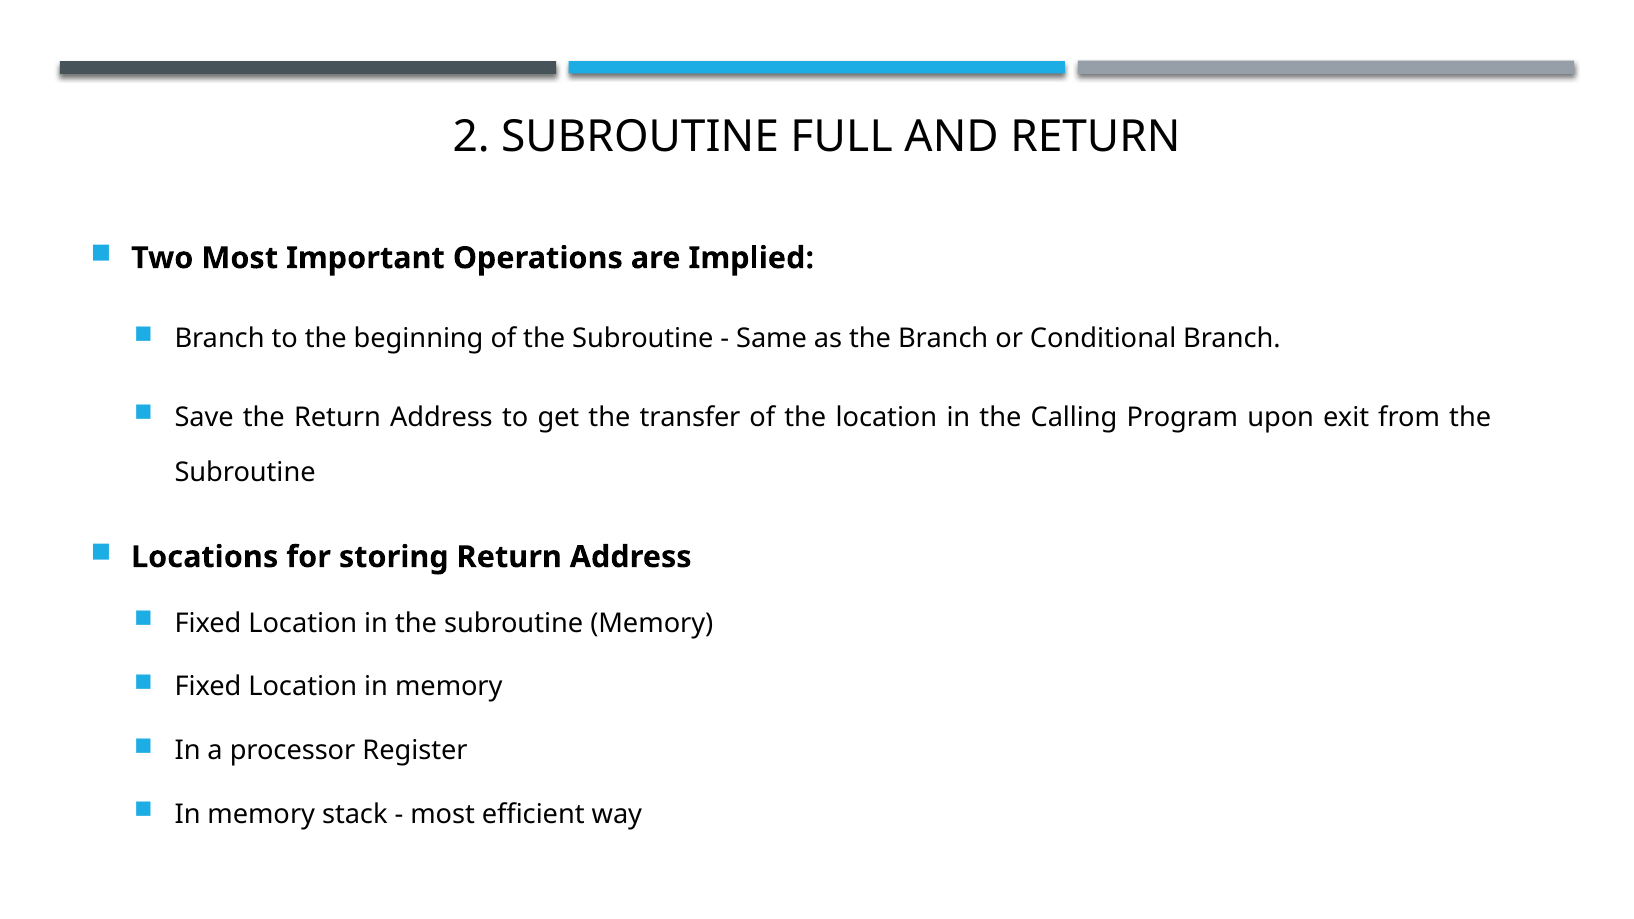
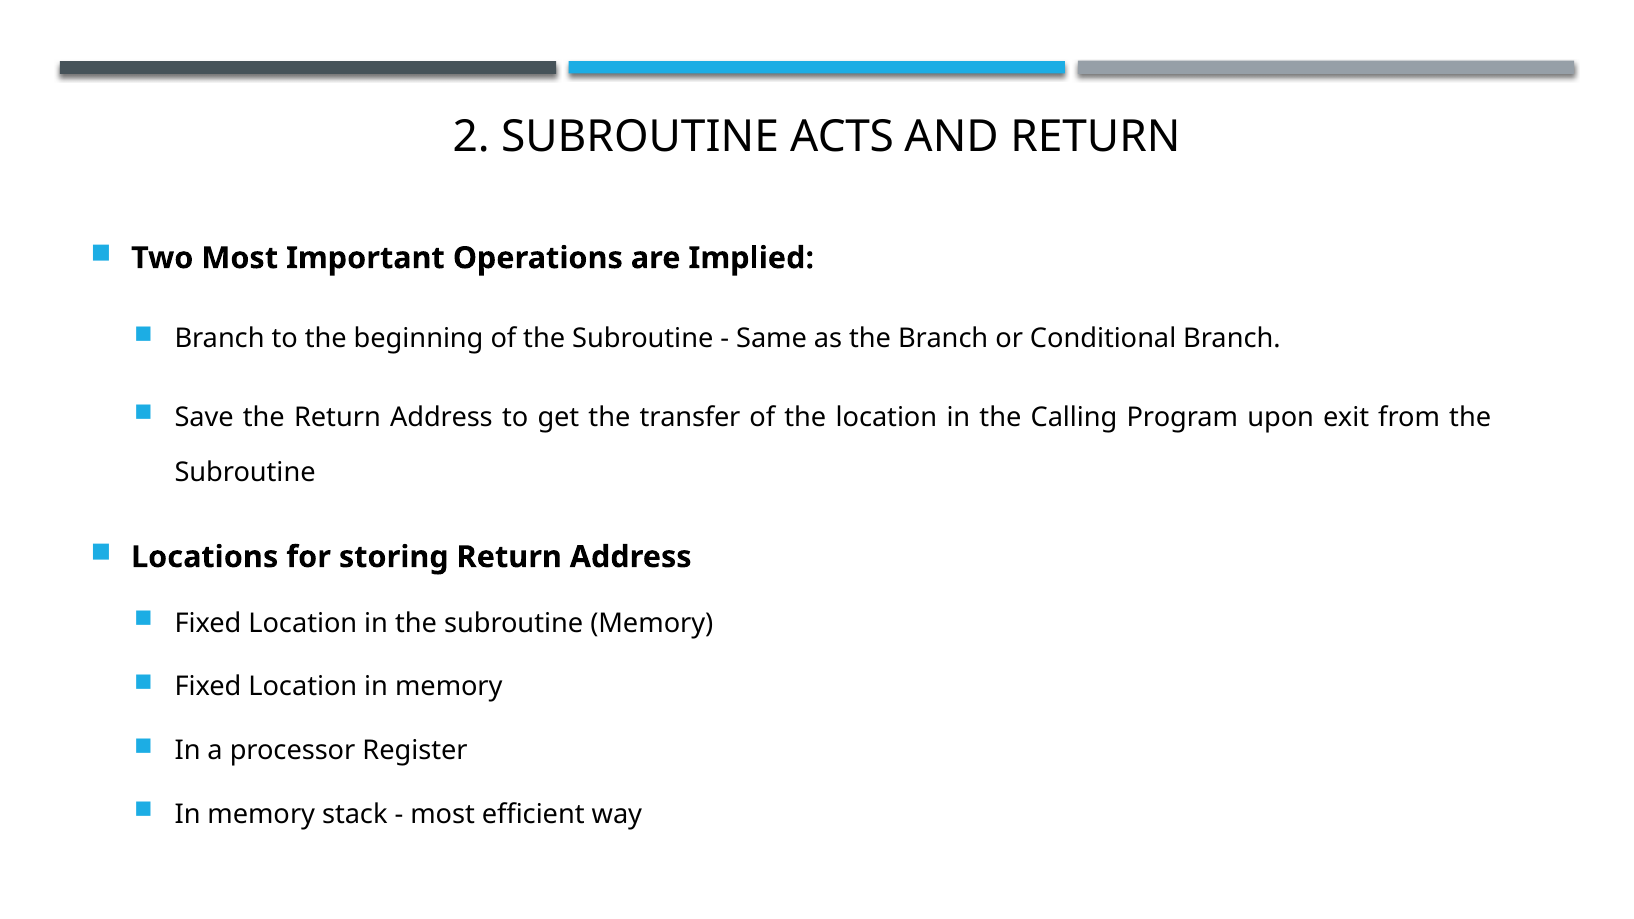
FULL: FULL -> ACTS (842, 137)
